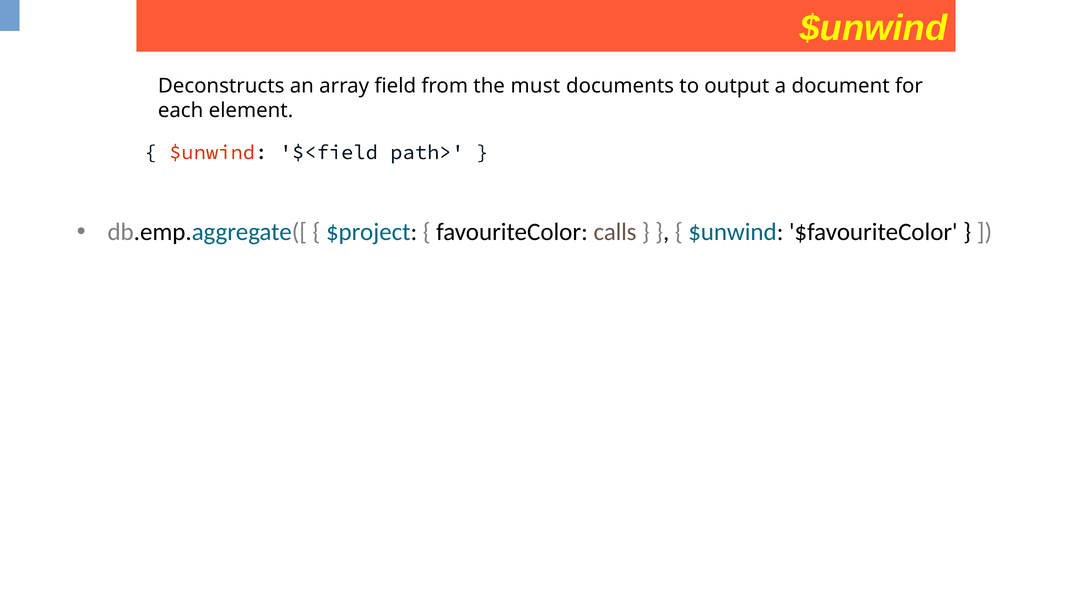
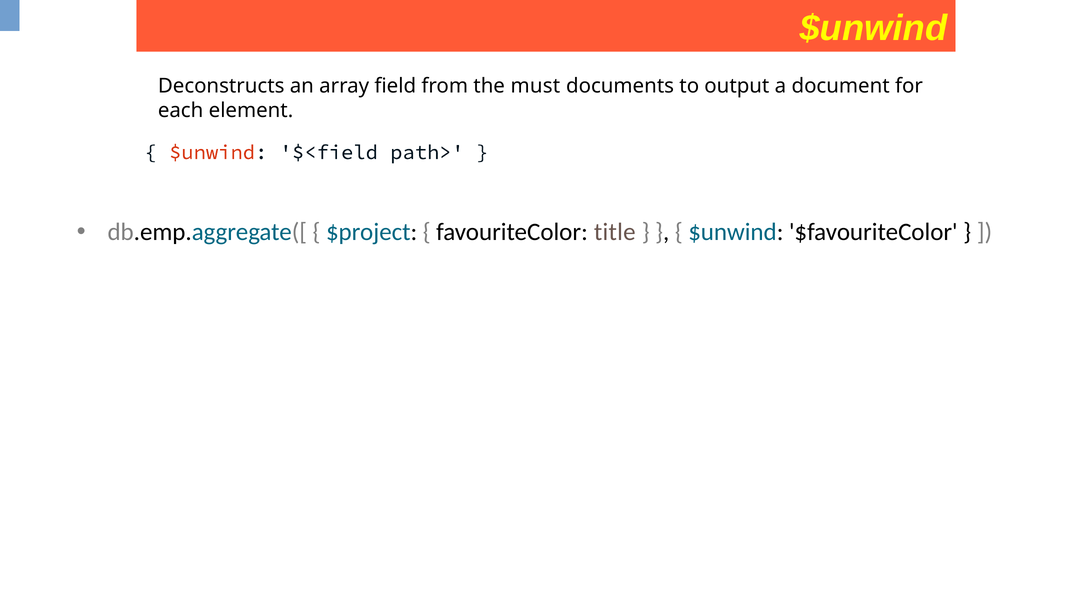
calls: calls -> title (615, 232)
